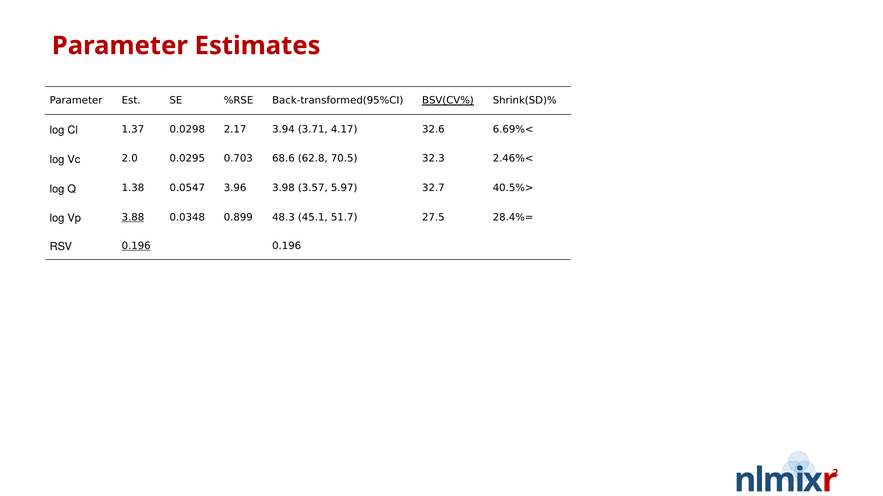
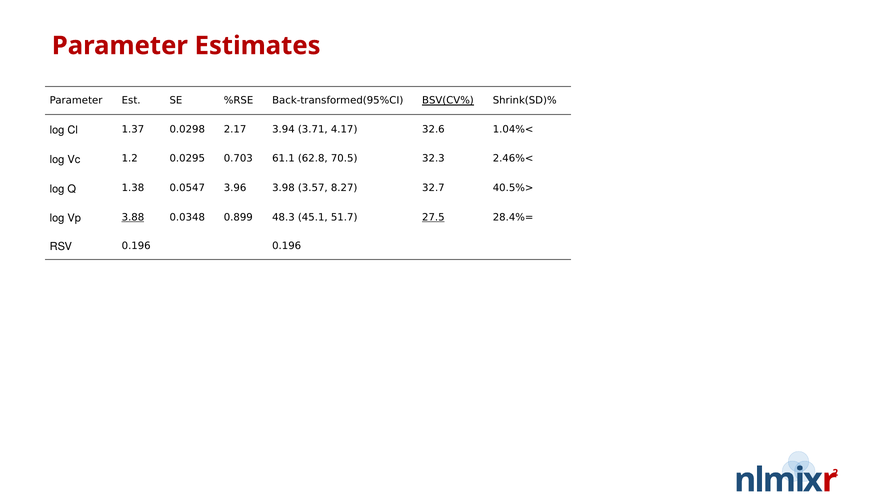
6.69%<: 6.69%< -> 1.04%< (513, 129)
2.0: 2.0 -> 1.2 (130, 159)
68.6: 68.6 -> 61.1 (283, 159)
5.97: 5.97 -> 8.27 (344, 188)
27.5 underline: none -> present (433, 218)
0.196 underline: present -> none (136, 246)
